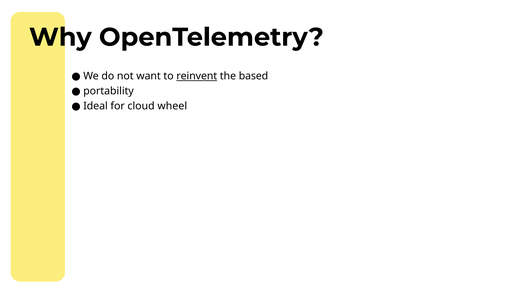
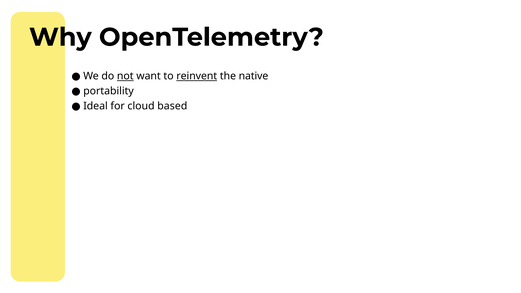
not underline: none -> present (125, 76)
based: based -> native (253, 76)
wheel: wheel -> based (172, 106)
